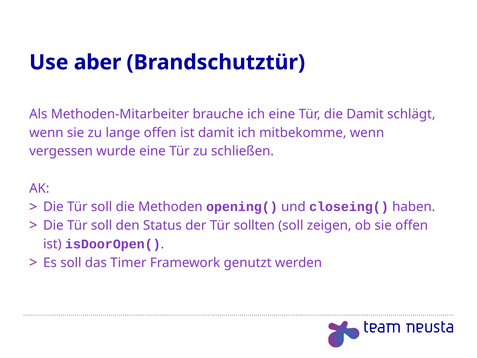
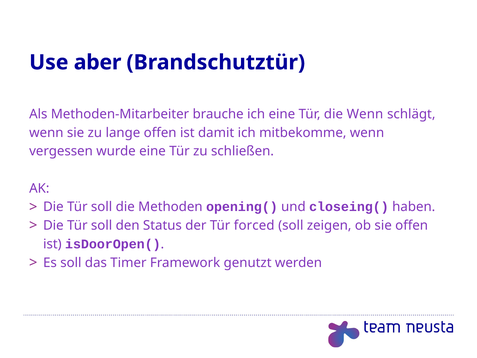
die Damit: Damit -> Wenn (365, 114)
sollten: sollten -> forced (254, 225)
